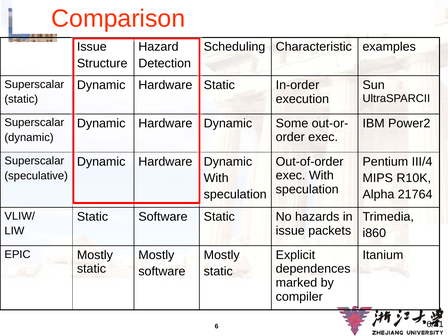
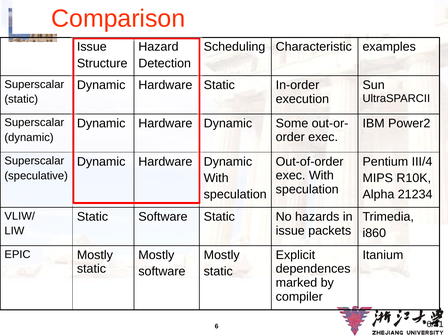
21764: 21764 -> 21234 (415, 194)
